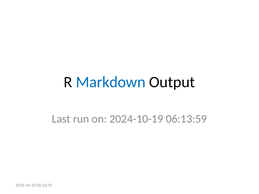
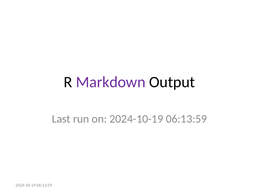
Markdown colour: blue -> purple (111, 82)
